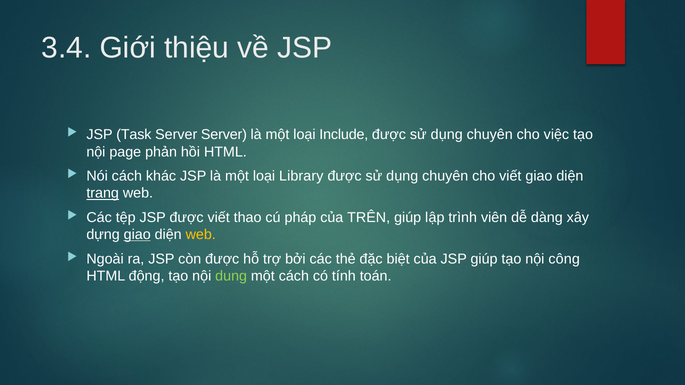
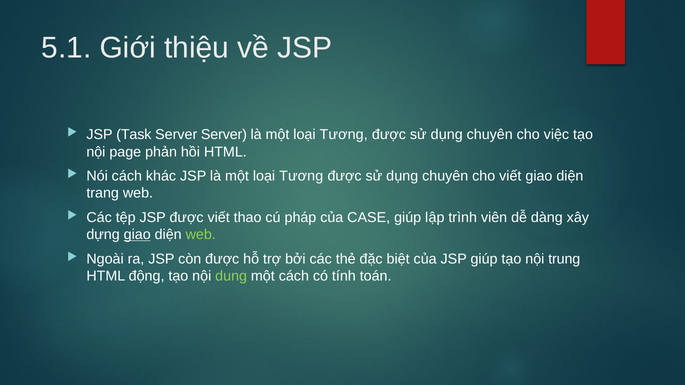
3.4: 3.4 -> 5.1 (66, 48)
Include: Include -> Tương (344, 135)
Library: Library -> Tương (301, 176)
trang underline: present -> none (103, 193)
TRÊN: TRÊN -> CASE (369, 218)
web colour: yellow -> light green (201, 235)
công: công -> trung (564, 259)
